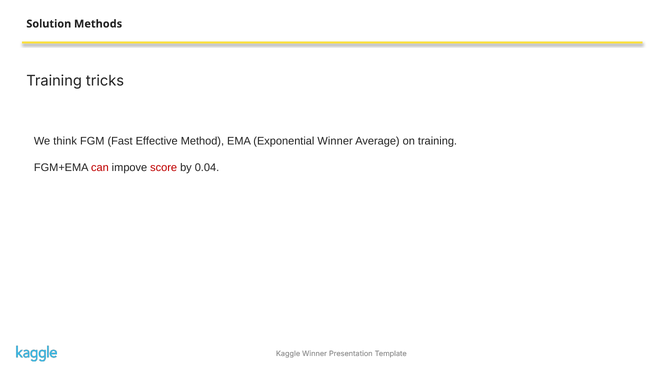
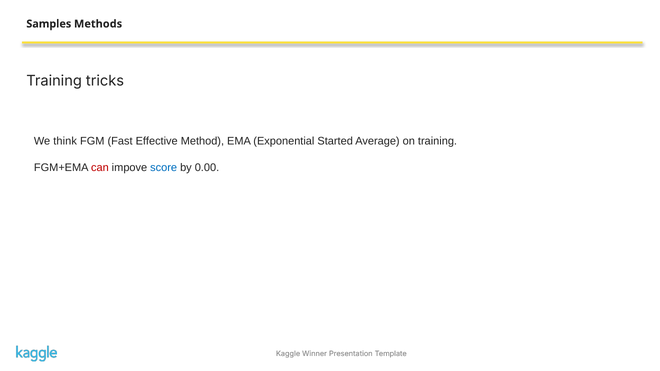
Solution: Solution -> Samples (49, 24)
Exponential Winner: Winner -> Started (335, 141)
score colour: red -> blue (164, 168)
0.04: 0.04 -> 0.00 (207, 168)
